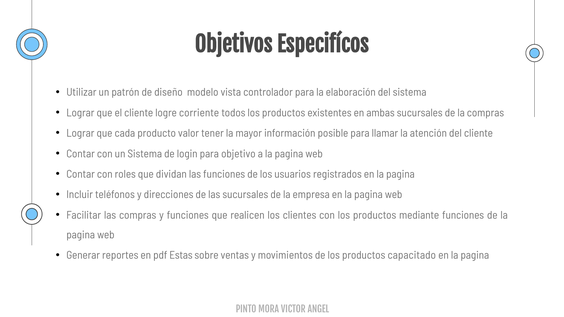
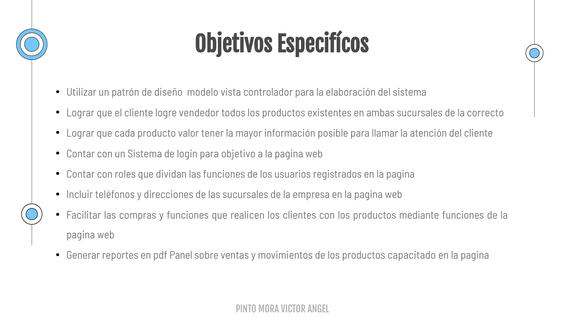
corriente: corriente -> vendedor (199, 113)
la compras: compras -> correcto (485, 113)
Estas: Estas -> Panel (181, 256)
